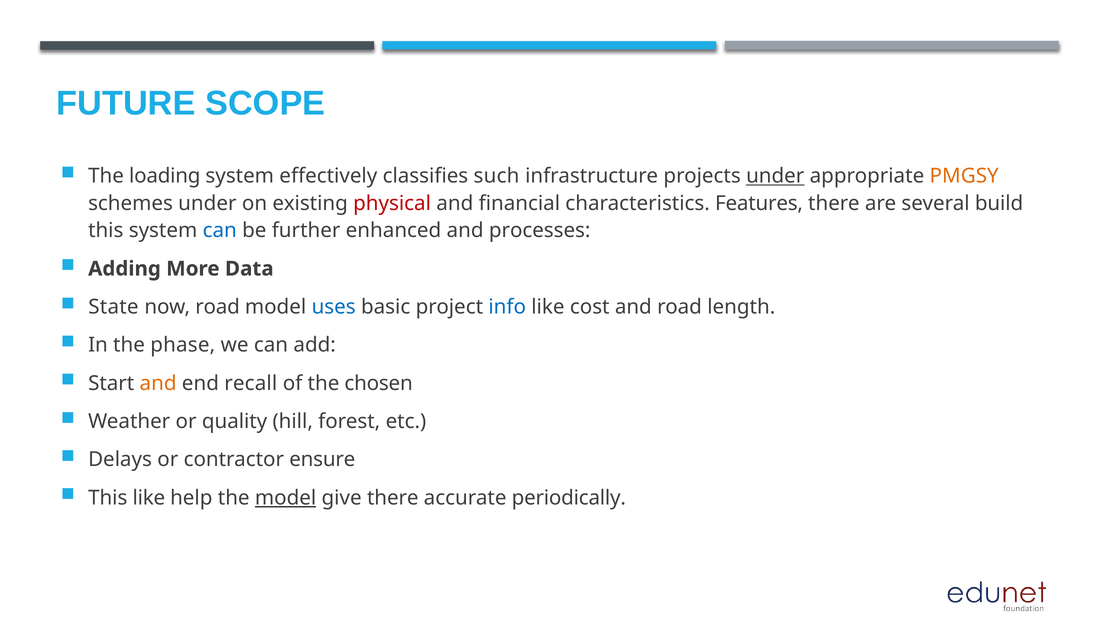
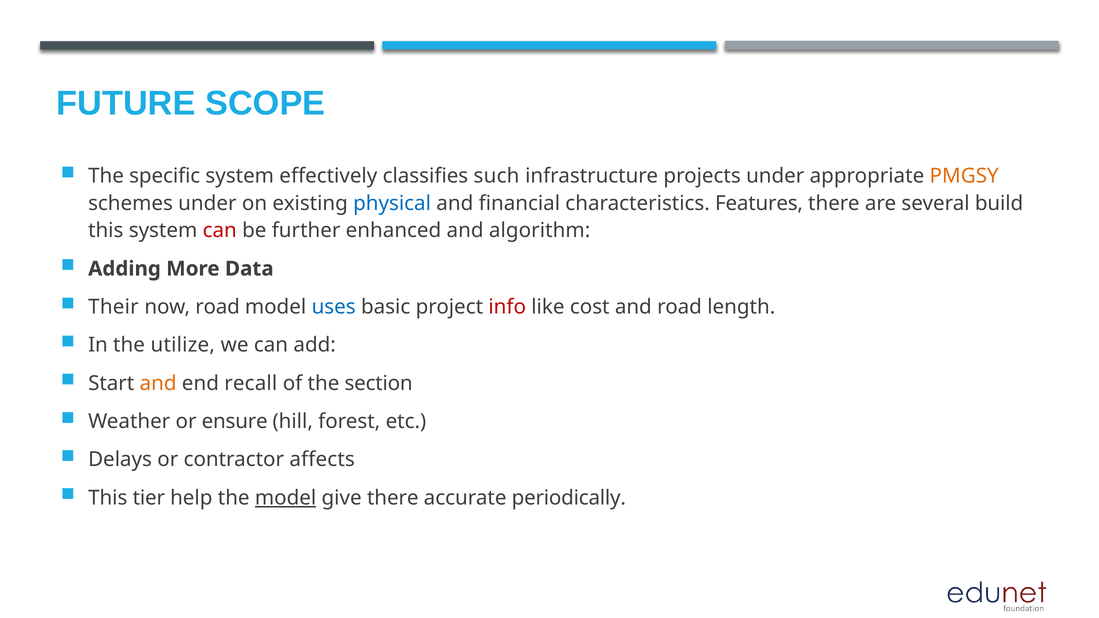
loading: loading -> specific (165, 176)
under underline: present -> none (775, 176)
physical colour: red -> blue (392, 203)
can colour: blue -> red (220, 231)
processes: processes -> algorithm (540, 231)
State: State -> Their (113, 307)
info colour: blue -> red (507, 307)
phase: phase -> utilize (183, 345)
chosen: chosen -> section (379, 383)
quality: quality -> ensure (235, 422)
ensure: ensure -> affects (322, 460)
This like: like -> tier (149, 498)
